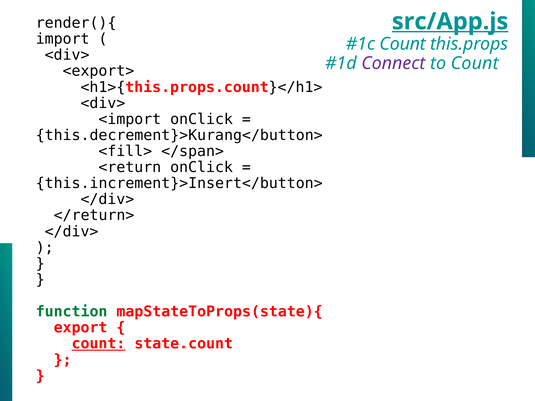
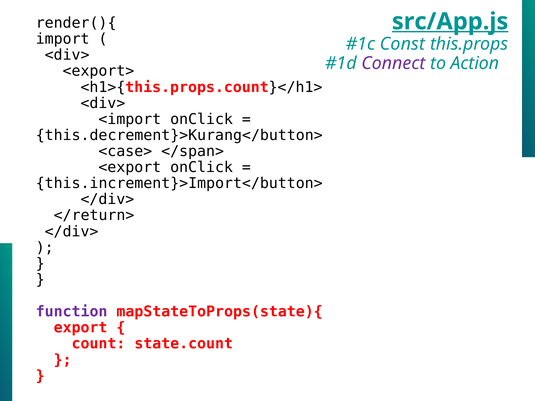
Count: Count -> Const (403, 44)
to Count: Count -> Action (475, 63)
<fill>: <fill> -> <case> (125, 151)
<return: <return -> <export (130, 167)
this.increment}>Insert</button>: this.increment}>Insert</button> -> this.increment}>Import</button> (179, 183)
function colour: green -> purple (72, 312)
count underline: present -> none (98, 344)
